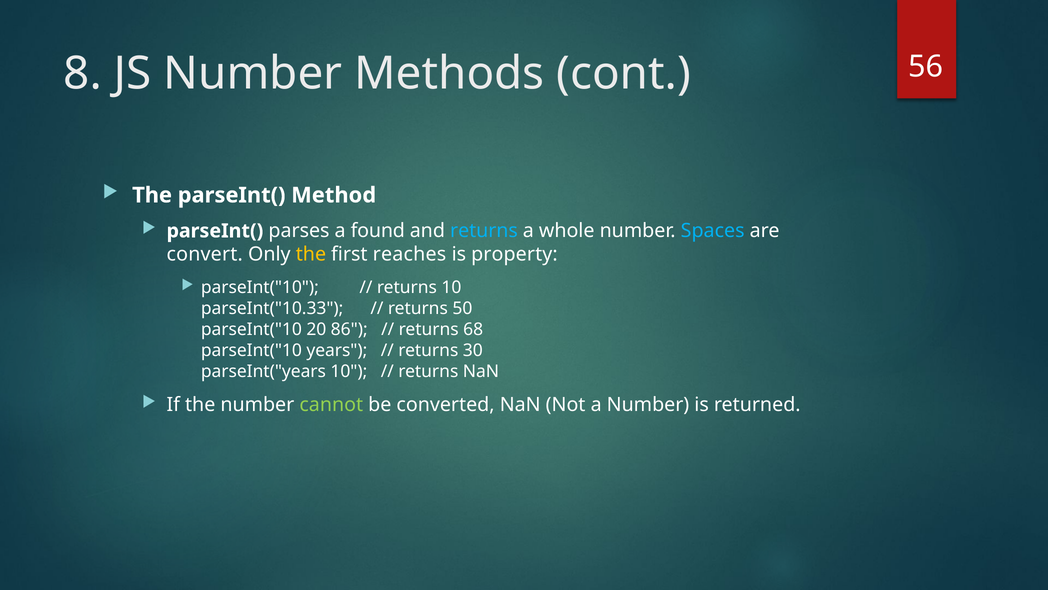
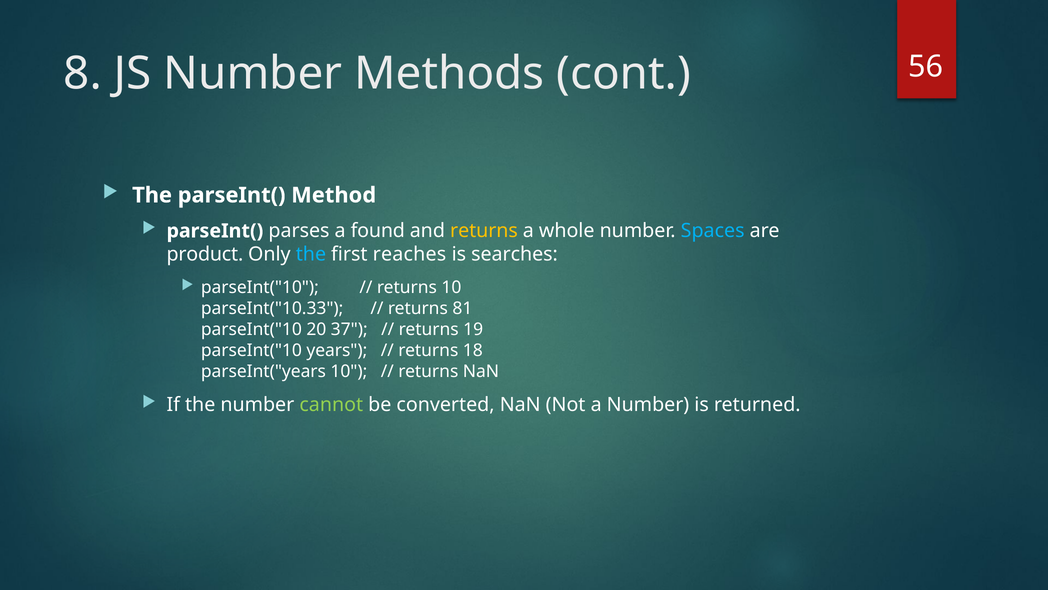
returns colour: light blue -> yellow (484, 231)
convert: convert -> product (205, 254)
the colour: yellow -> light blue (311, 254)
property: property -> searches (515, 254)
50: 50 -> 81 (462, 308)
86: 86 -> 37 (349, 329)
68: 68 -> 19 (473, 329)
30: 30 -> 18 (473, 350)
